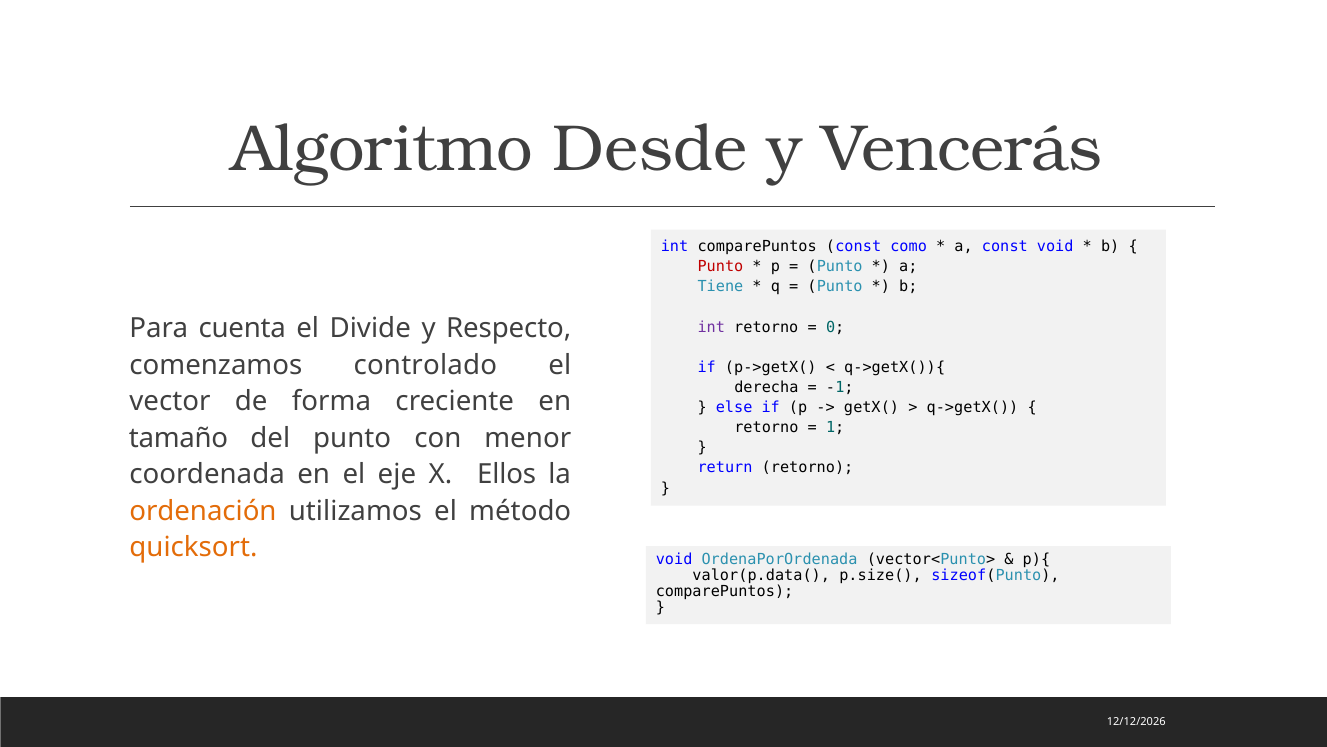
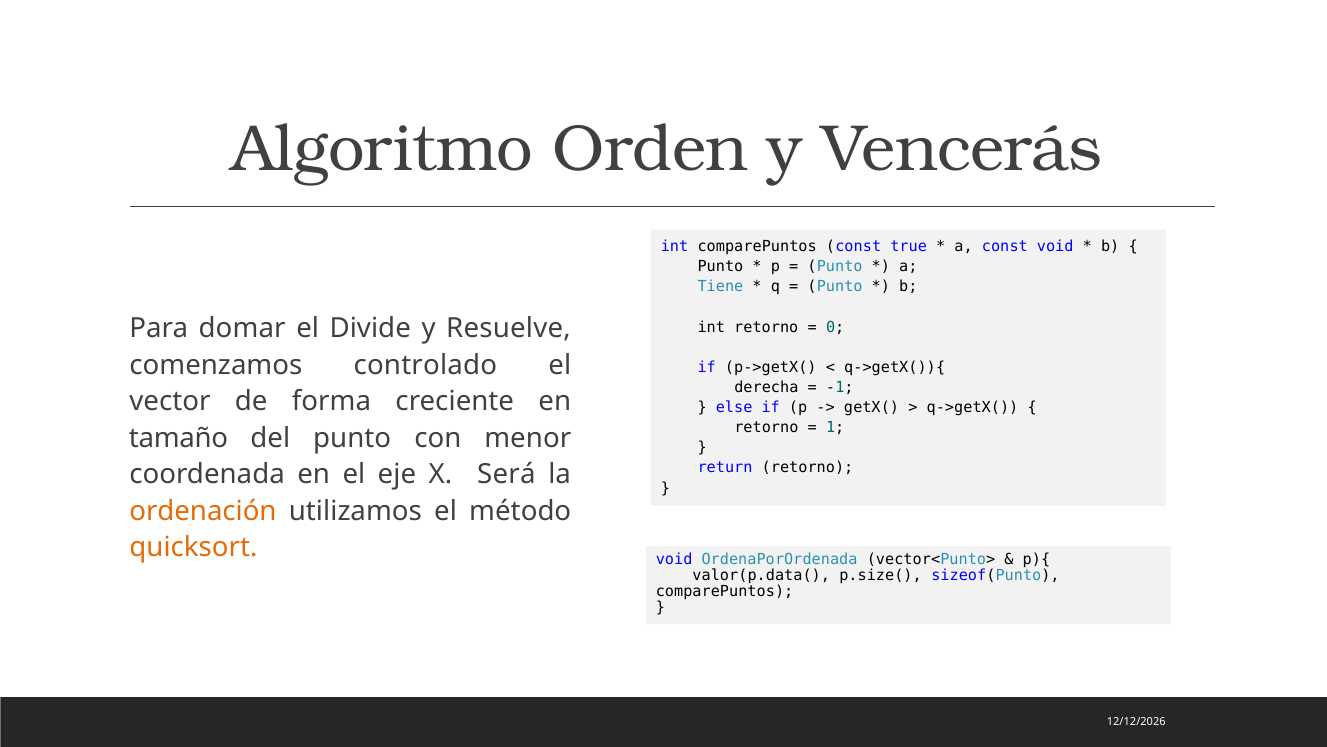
Desde: Desde -> Orden (651, 149)
como: como -> true (909, 246)
Punto colour: red -> black (720, 267)
int colour: purple -> black (711, 327)
cuenta: cuenta -> domar (242, 328)
Respecto: Respecto -> Resuelve (508, 328)
Ellos: Ellos -> Será (506, 474)
